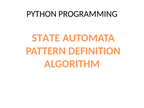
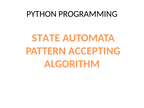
DEFINITION: DEFINITION -> ACCEPTING (94, 51)
